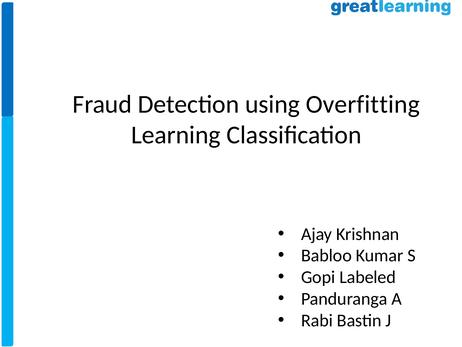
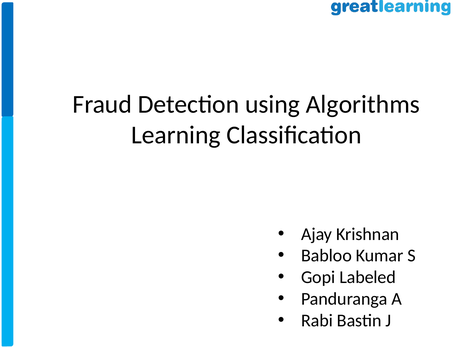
Overfitting: Overfitting -> Algorithms (363, 104)
